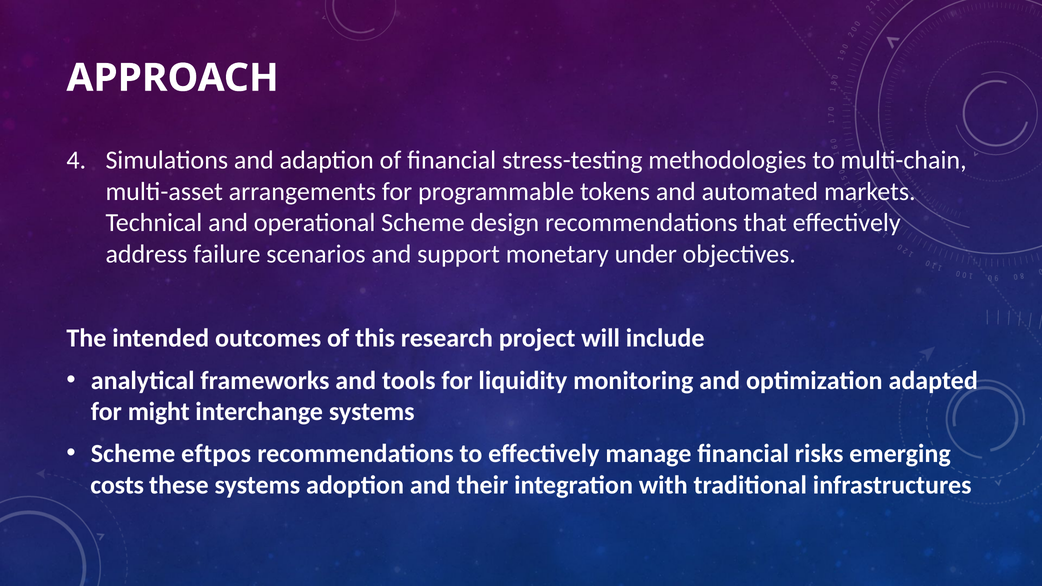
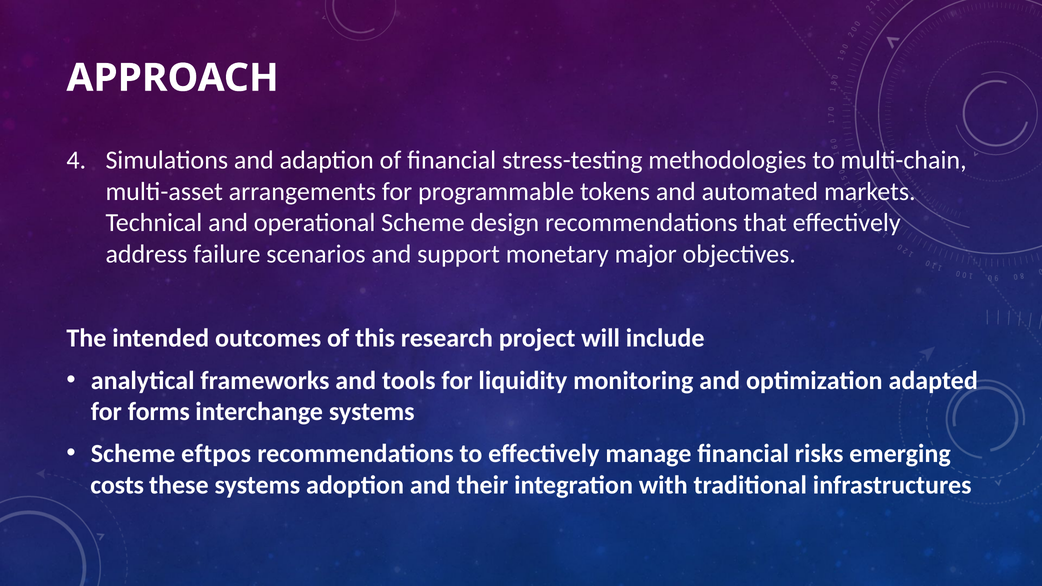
under: under -> major (646, 254)
might: might -> forms (159, 412)
